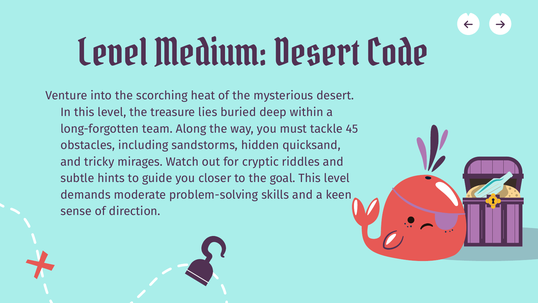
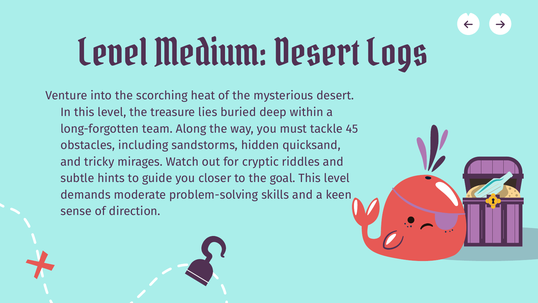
Code: Code -> Logs (397, 53)
